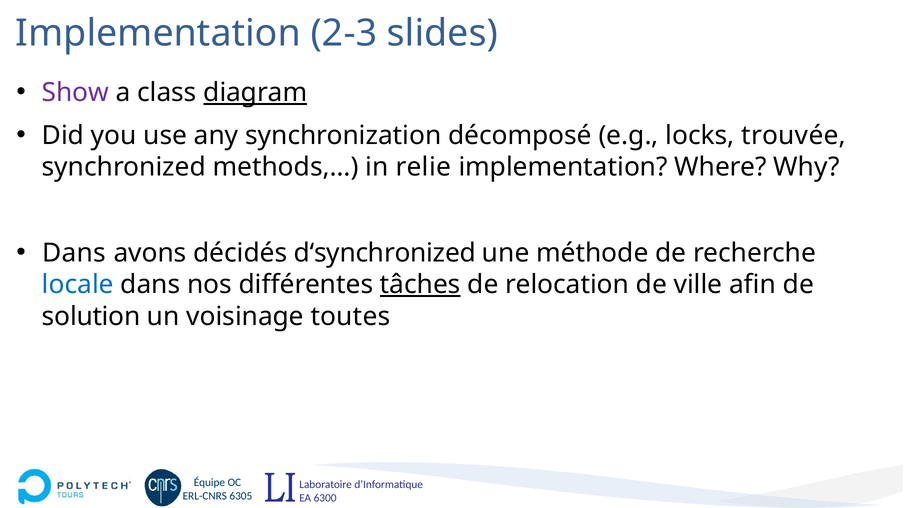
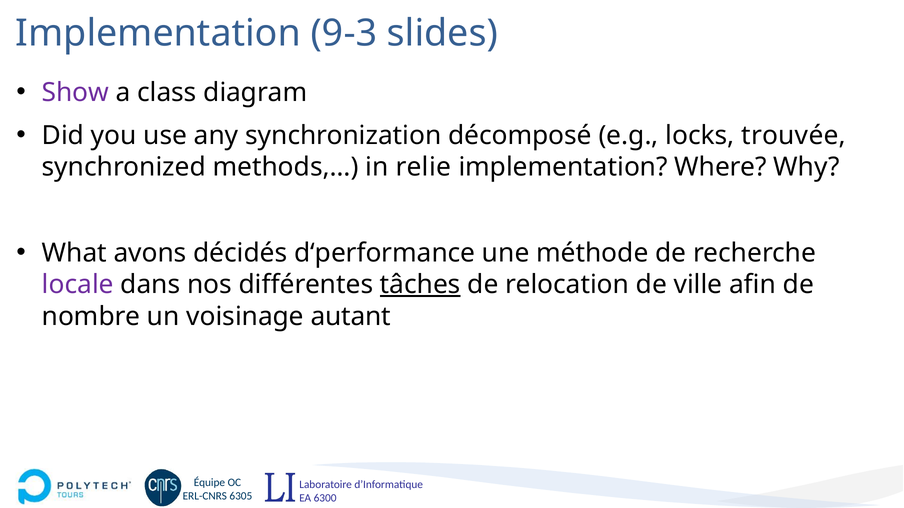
2-3: 2-3 -> 9-3 (344, 33)
diagram underline: present -> none (255, 93)
Dans: Dans -> What (74, 253)
d‘synchronized: d‘synchronized -> d‘performance (385, 253)
locale colour: blue -> purple (78, 285)
solution: solution -> nombre (91, 317)
toutes: toutes -> autant (351, 317)
